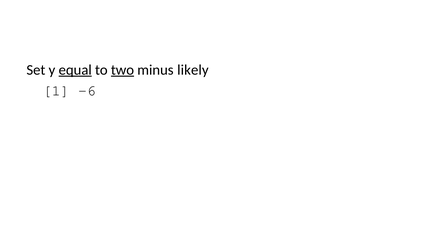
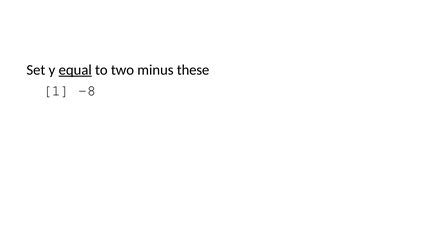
two underline: present -> none (122, 70)
likely: likely -> these (193, 70)
-6: -6 -> -8 (87, 91)
